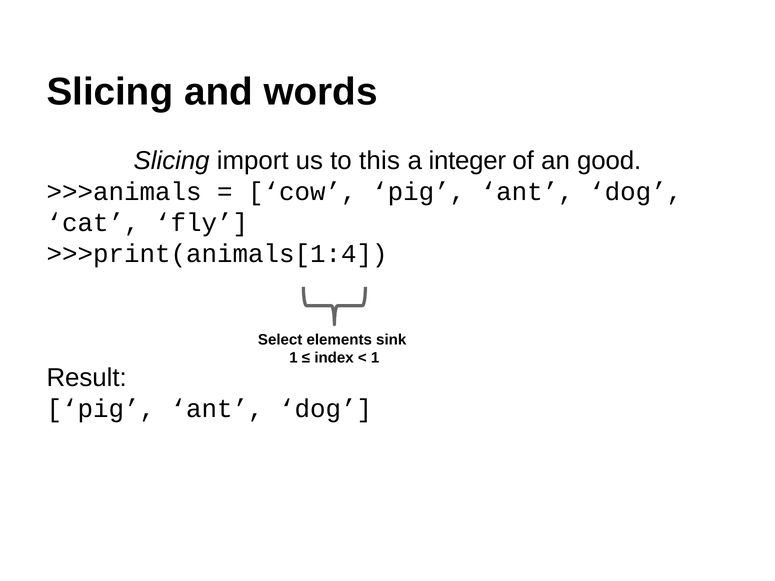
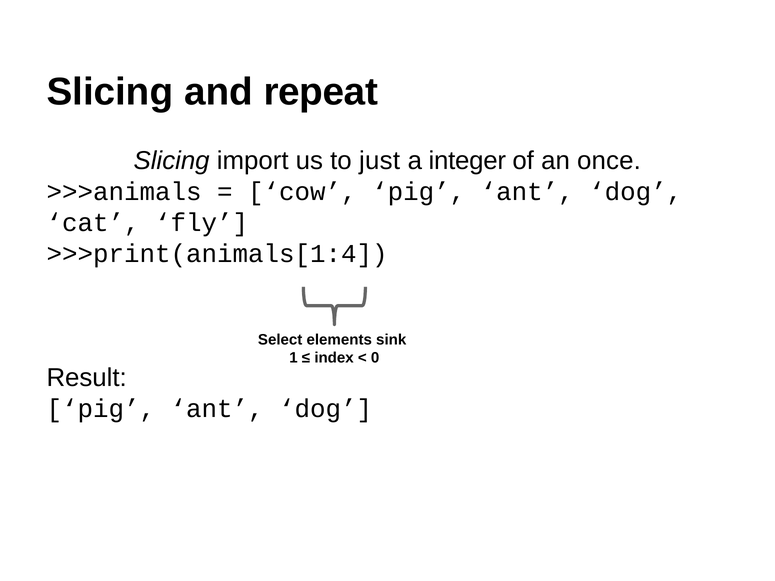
words: words -> repeat (321, 92)
this: this -> just (380, 161)
good: good -> once (609, 161)
1: 1 -> 0 (375, 358)
